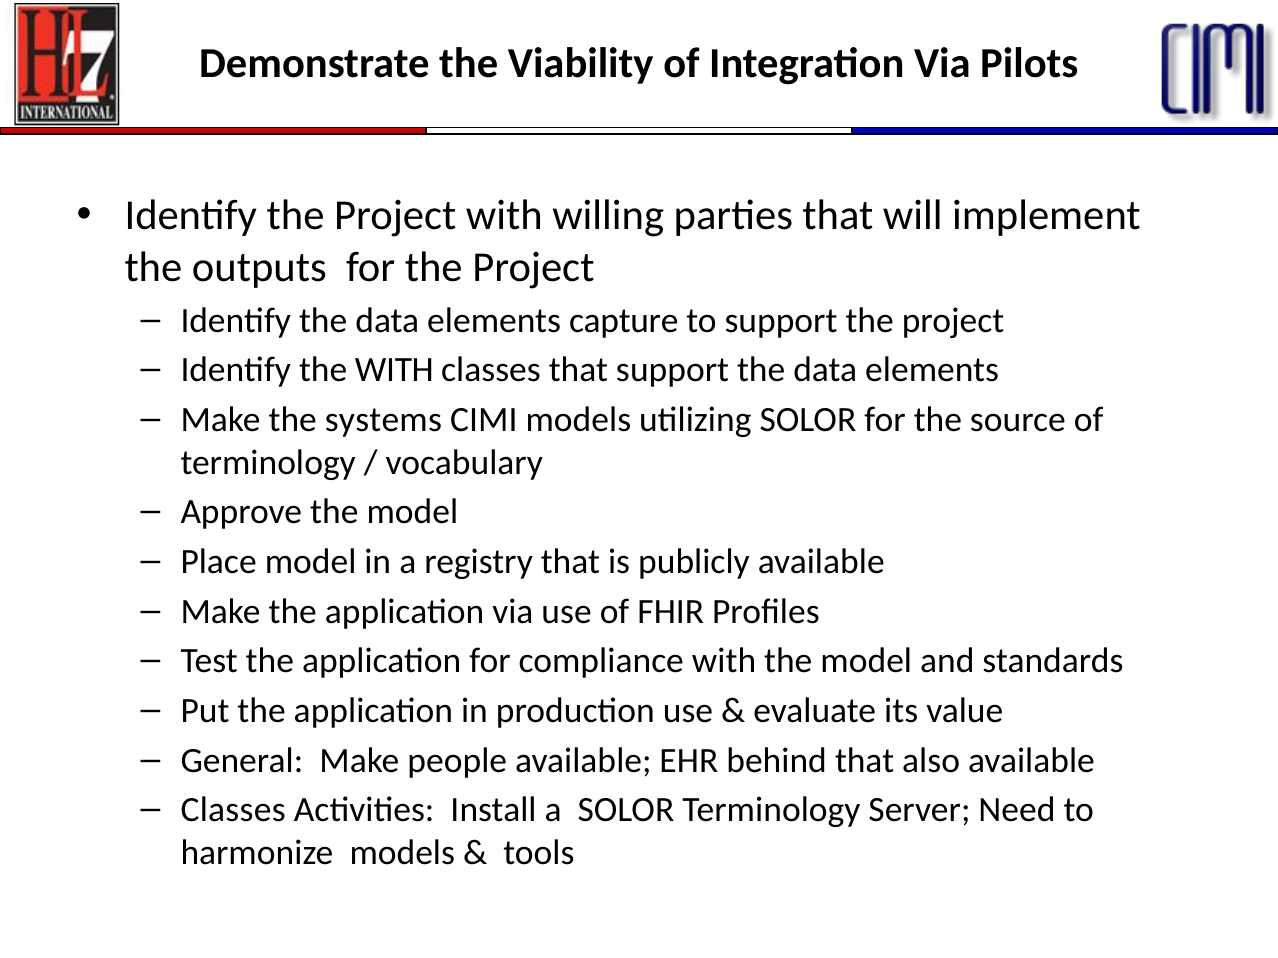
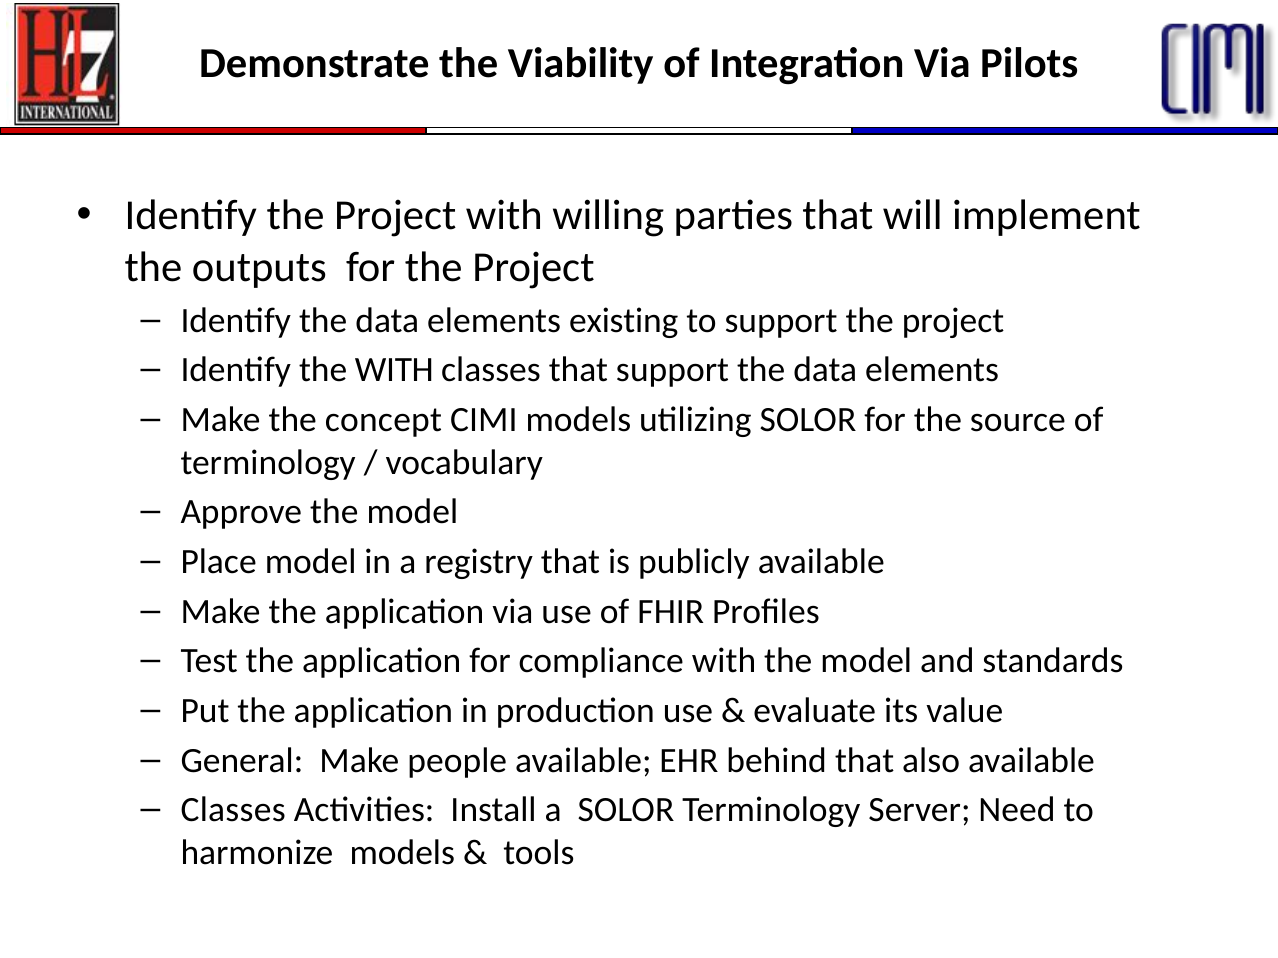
capture: capture -> existing (624, 321)
systems: systems -> concept (383, 420)
